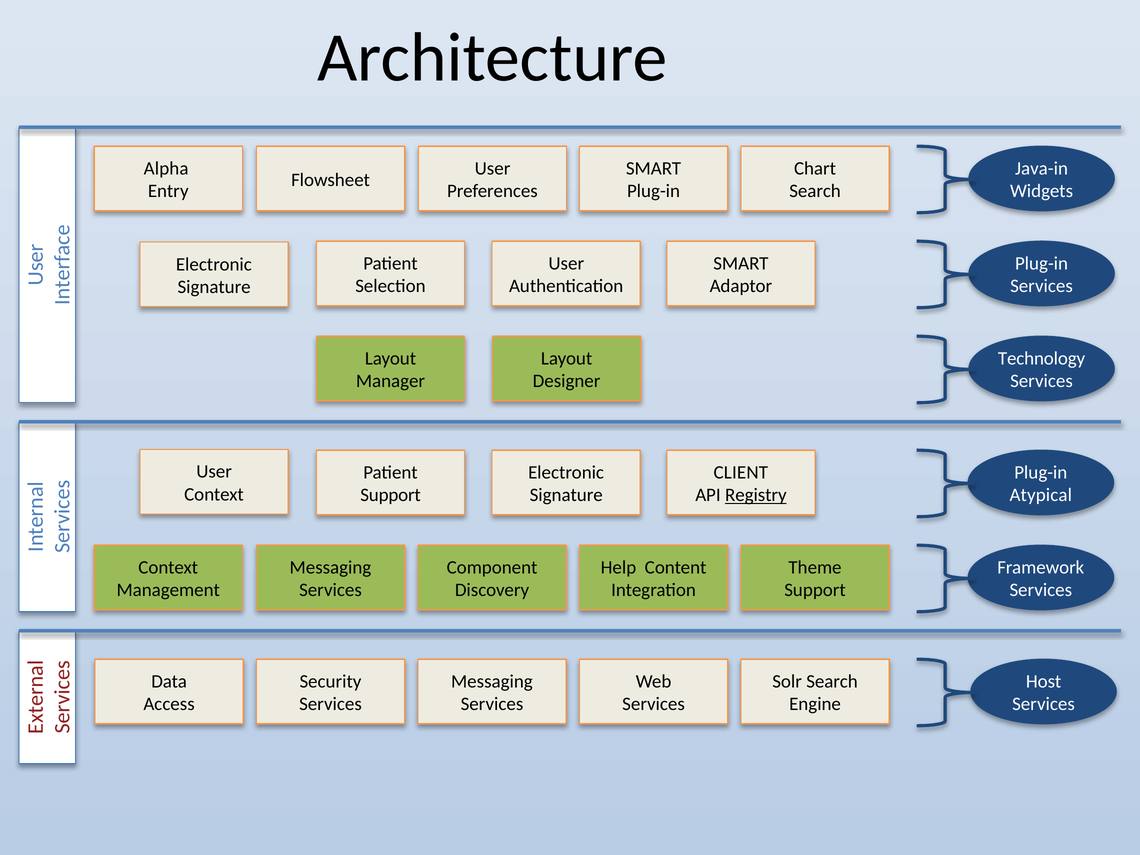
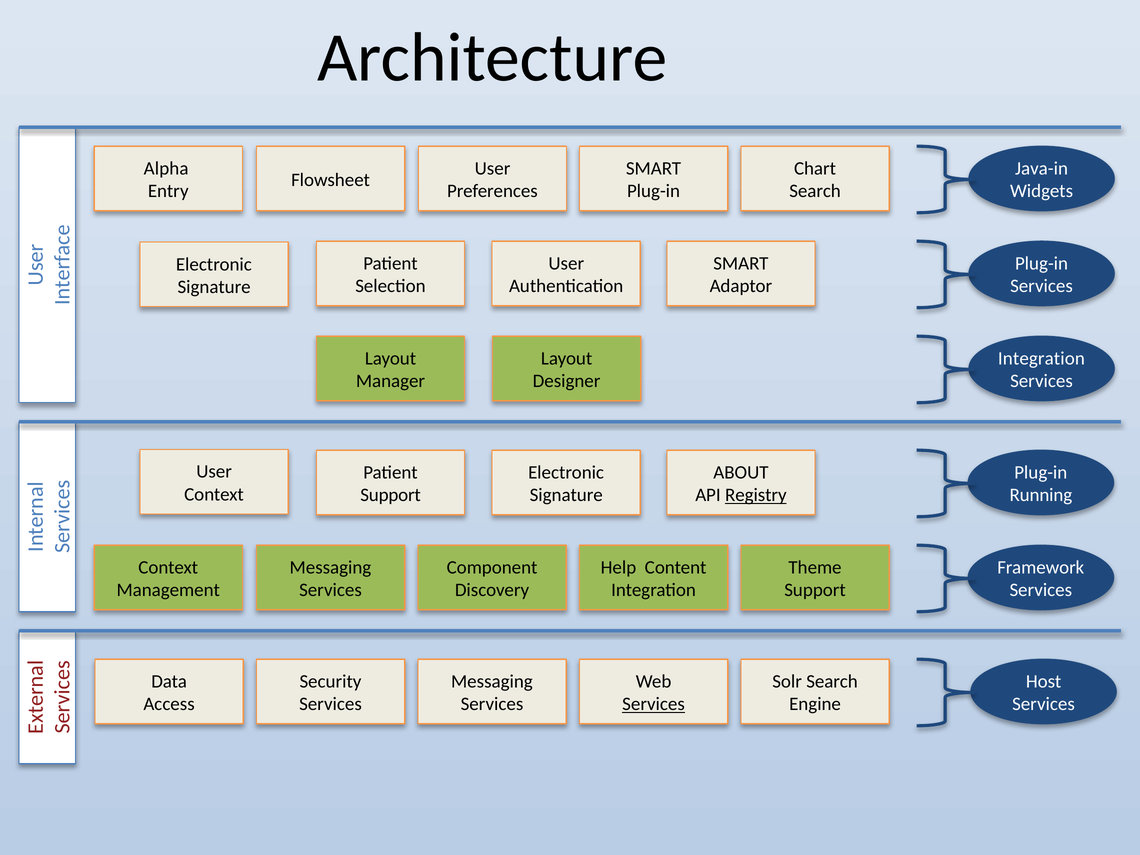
Technology: Technology -> Integration (1041, 358)
CLIENT: CLIENT -> ABOUT (741, 472)
Atypical: Atypical -> Running (1041, 495)
Services underline: none -> present (654, 704)
